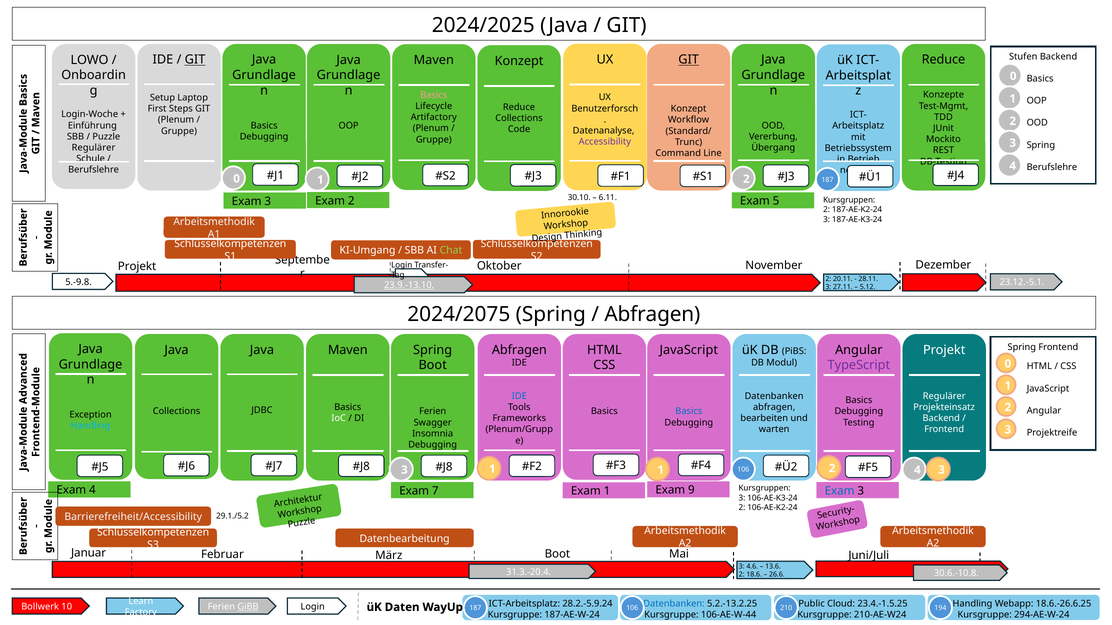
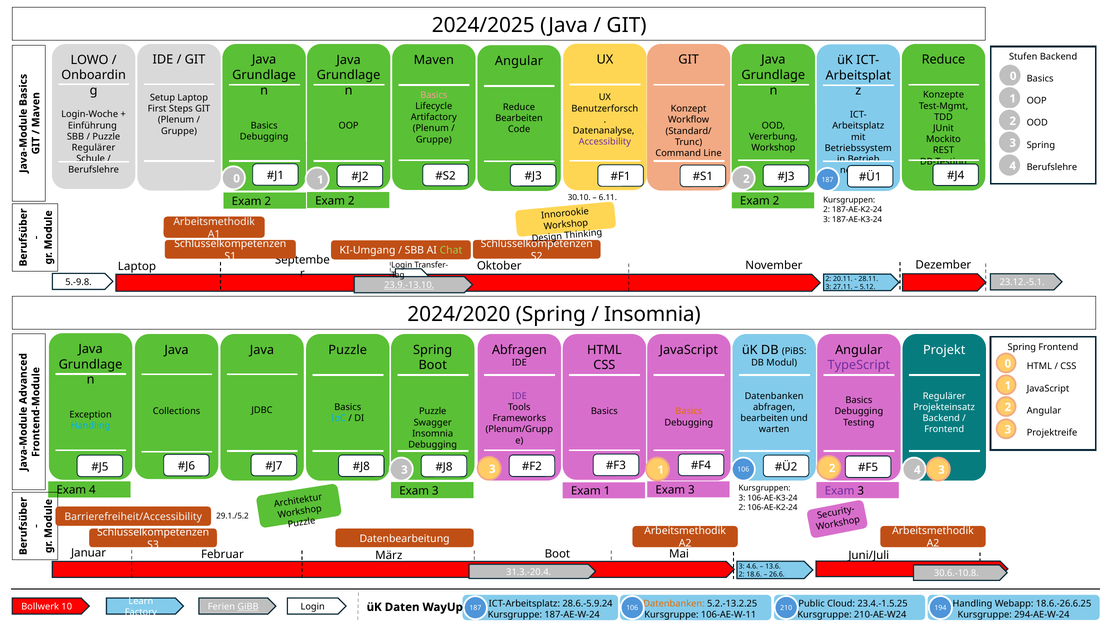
GIT underline: present -> none (195, 60)
GIT underline: present -> none (689, 60)
Konzept: Konzept -> Angular (519, 61)
Collections: Collections -> Bearbeiten (519, 118)
Übergang: Übergang -> Workshop (773, 148)
2 Exam 5: 5 -> 2 (776, 201)
3: 3 -> 2 (268, 202)
Projekt: Projekt -> Laptop (137, 267)
2024/2075: 2024/2075 -> 2024/2020 (459, 314)
Abfragen: Abfragen -> Insomnia (652, 314)
Maven: Maven -> Puzzle (348, 350)
IDE colour: blue -> purple (519, 396)
Basics colour: blue -> orange (689, 412)
Ferien: Ferien -> Puzzle (433, 412)
IoC colour: white -> light blue (339, 419)
1: 1 -> 3 (492, 469)
9: 9 -> 3 (691, 490)
7: 7 -> 3 (435, 491)
Exam colour: blue -> purple (840, 491)
Datenbanken colour: blue -> orange (674, 604)
28.2.-5.9.24: 28.2.-5.9.24 -> 28.6.-5.9.24 (587, 604)
106-AE-W-44: 106-AE-W-44 -> 106-AE-W-11 (729, 615)
